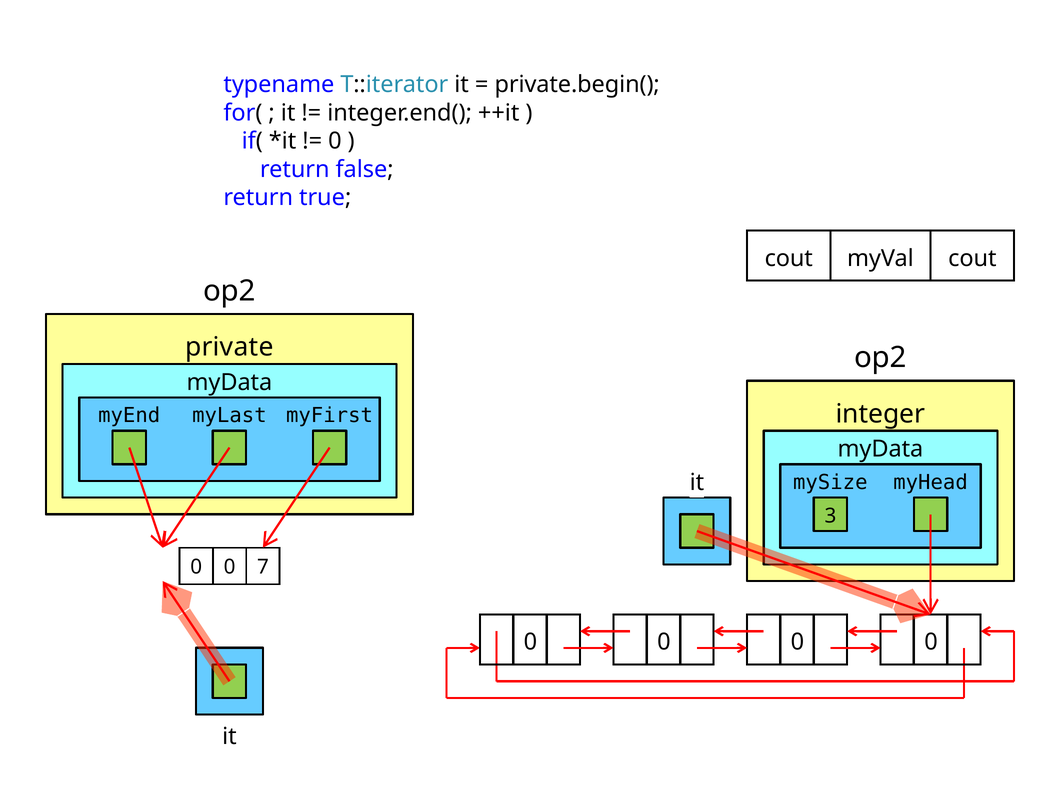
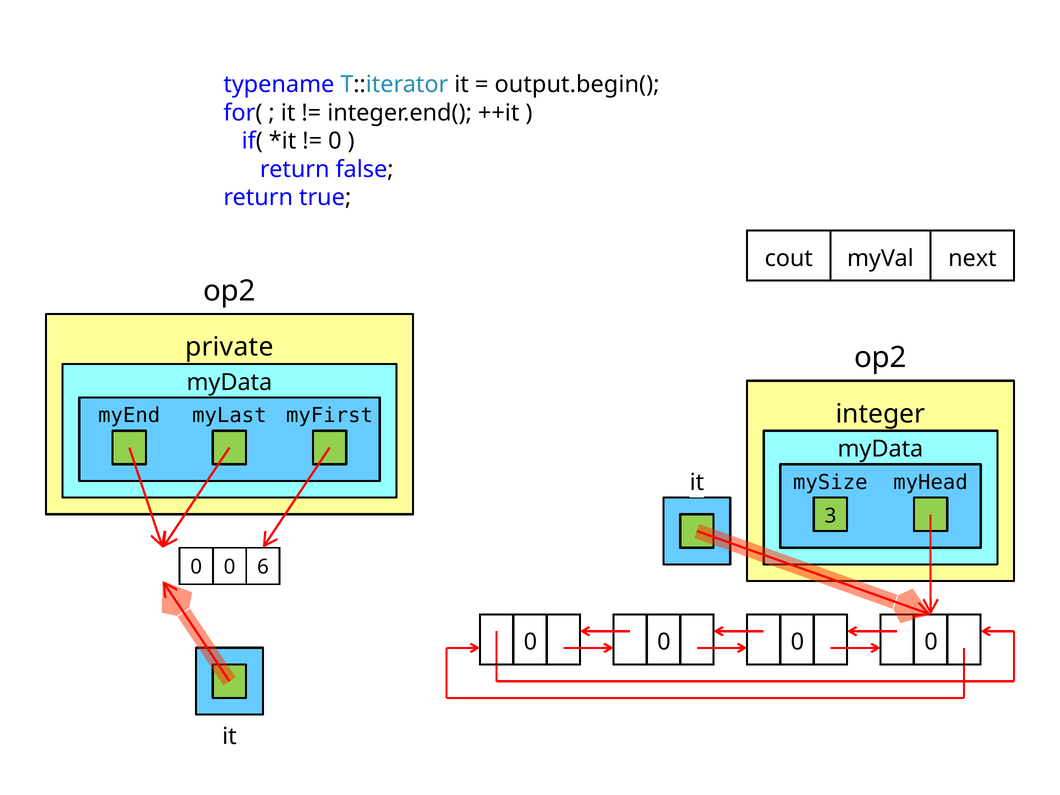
private.begin(: private.begin( -> output.begin( (577, 85)
myVal cout: cout -> next (972, 258)
7: 7 -> 6 (263, 567)
